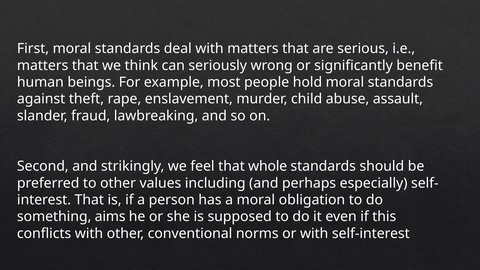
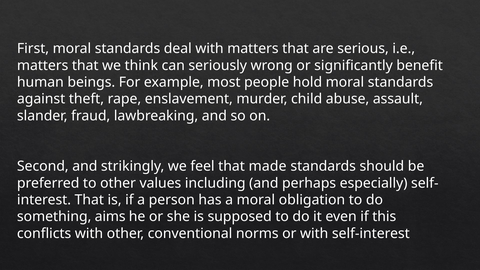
whole: whole -> made (268, 166)
